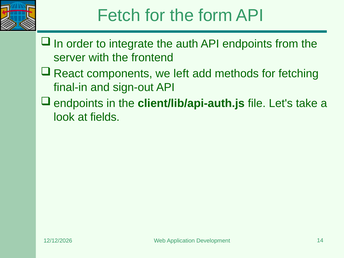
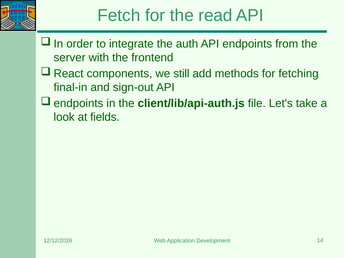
form: form -> read (215, 16)
left: left -> still (181, 74)
